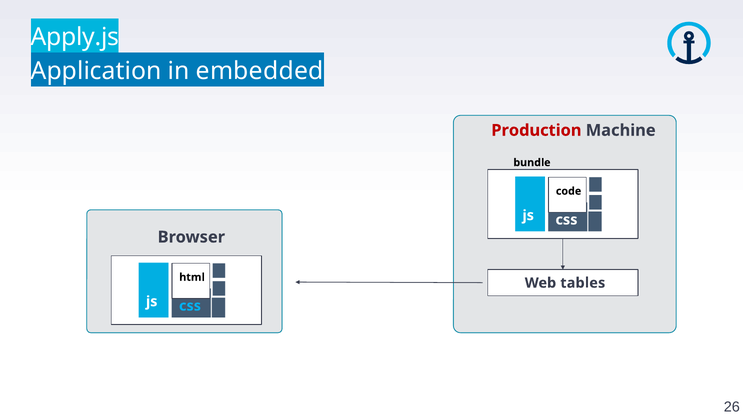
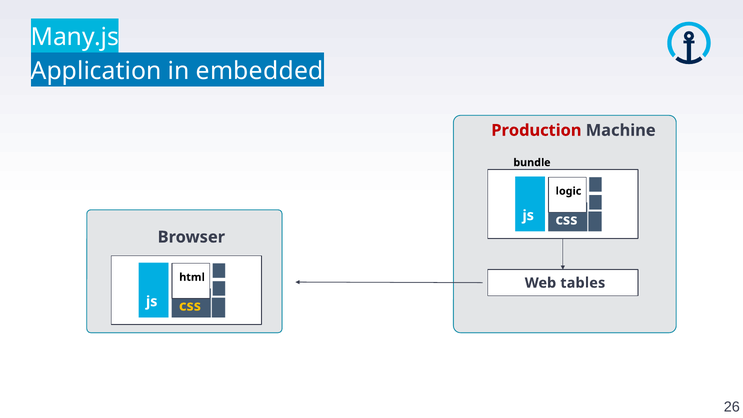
Apply.js: Apply.js -> Many.js (75, 37)
code: code -> logic (569, 191)
css colour: light blue -> yellow (190, 306)
